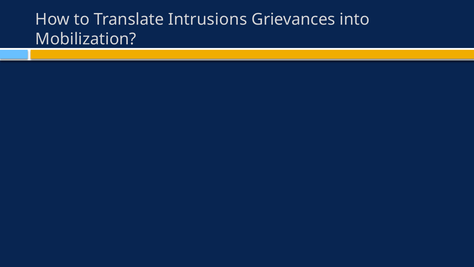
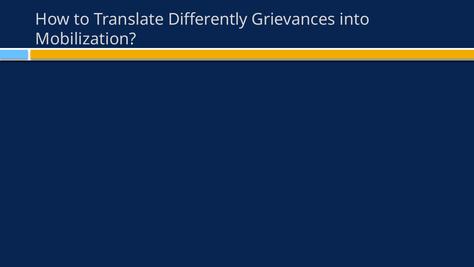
Intrusions: Intrusions -> Differently (208, 19)
